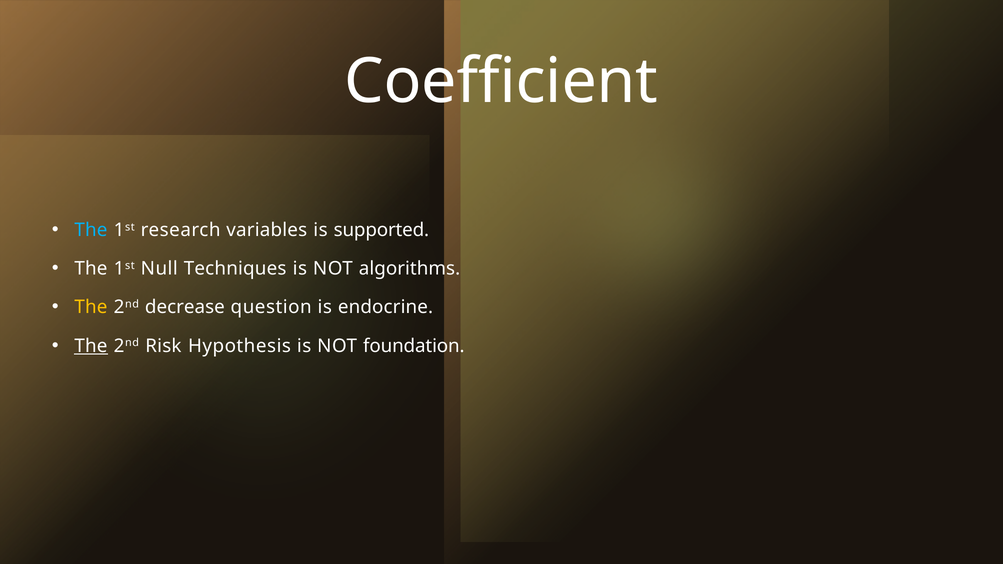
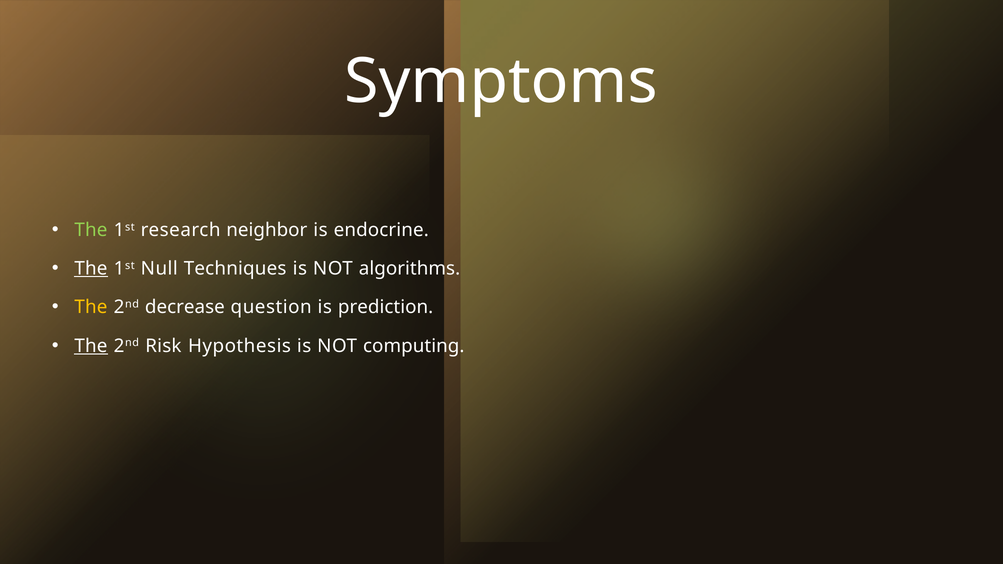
Coefficient: Coefficient -> Symptoms (501, 82)
The colour: light blue -> light green (91, 230)
variables: variables -> neighbor (267, 230)
supported: supported -> endocrine (381, 230)
The underline: none -> present (91, 269)
endocrine: endocrine -> prediction (386, 307)
foundation: foundation -> computing (414, 346)
